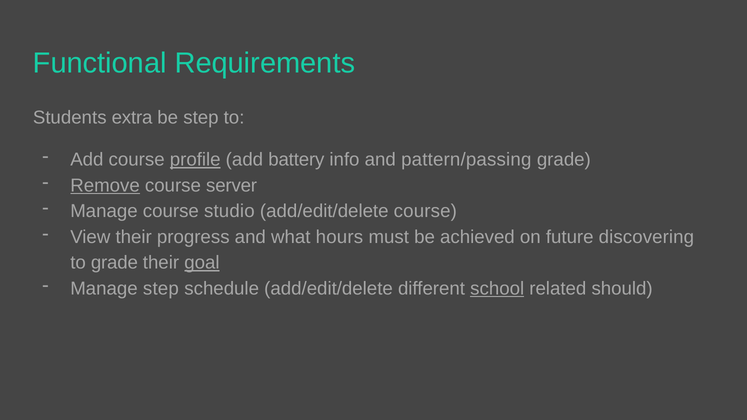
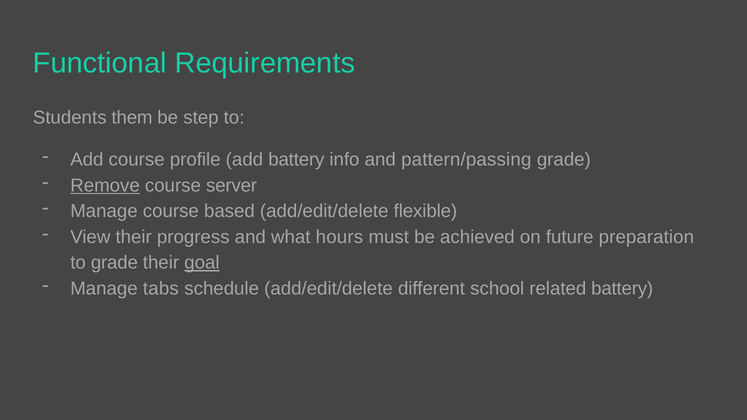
extra: extra -> them (132, 117)
profile underline: present -> none (195, 160)
studio: studio -> based (229, 211)
add/edit/delete course: course -> flexible (425, 211)
discovering: discovering -> preparation (646, 237)
Manage step: step -> tabs (161, 289)
school underline: present -> none (497, 289)
related should: should -> battery (622, 289)
